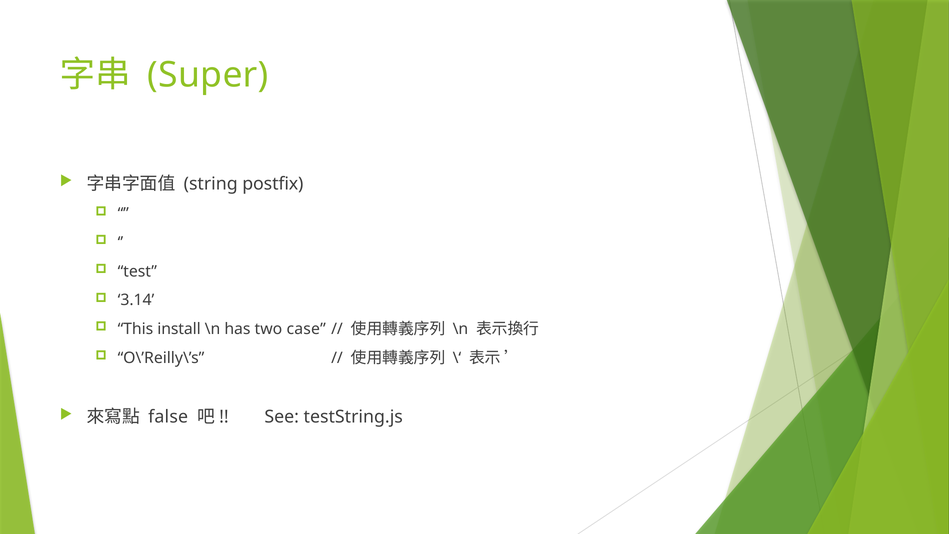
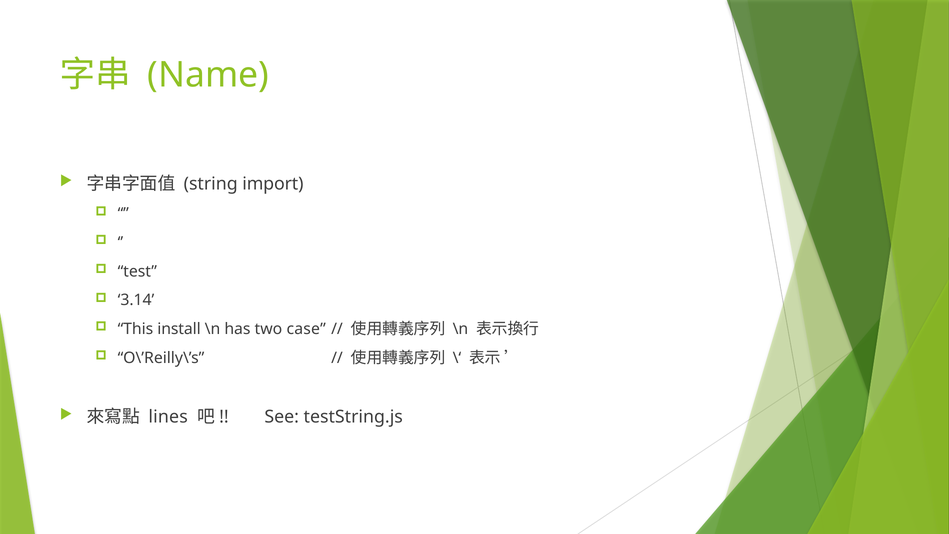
Super: Super -> Name (208, 75)
postfix: postfix -> import (273, 184)
false: false -> lines (168, 417)
